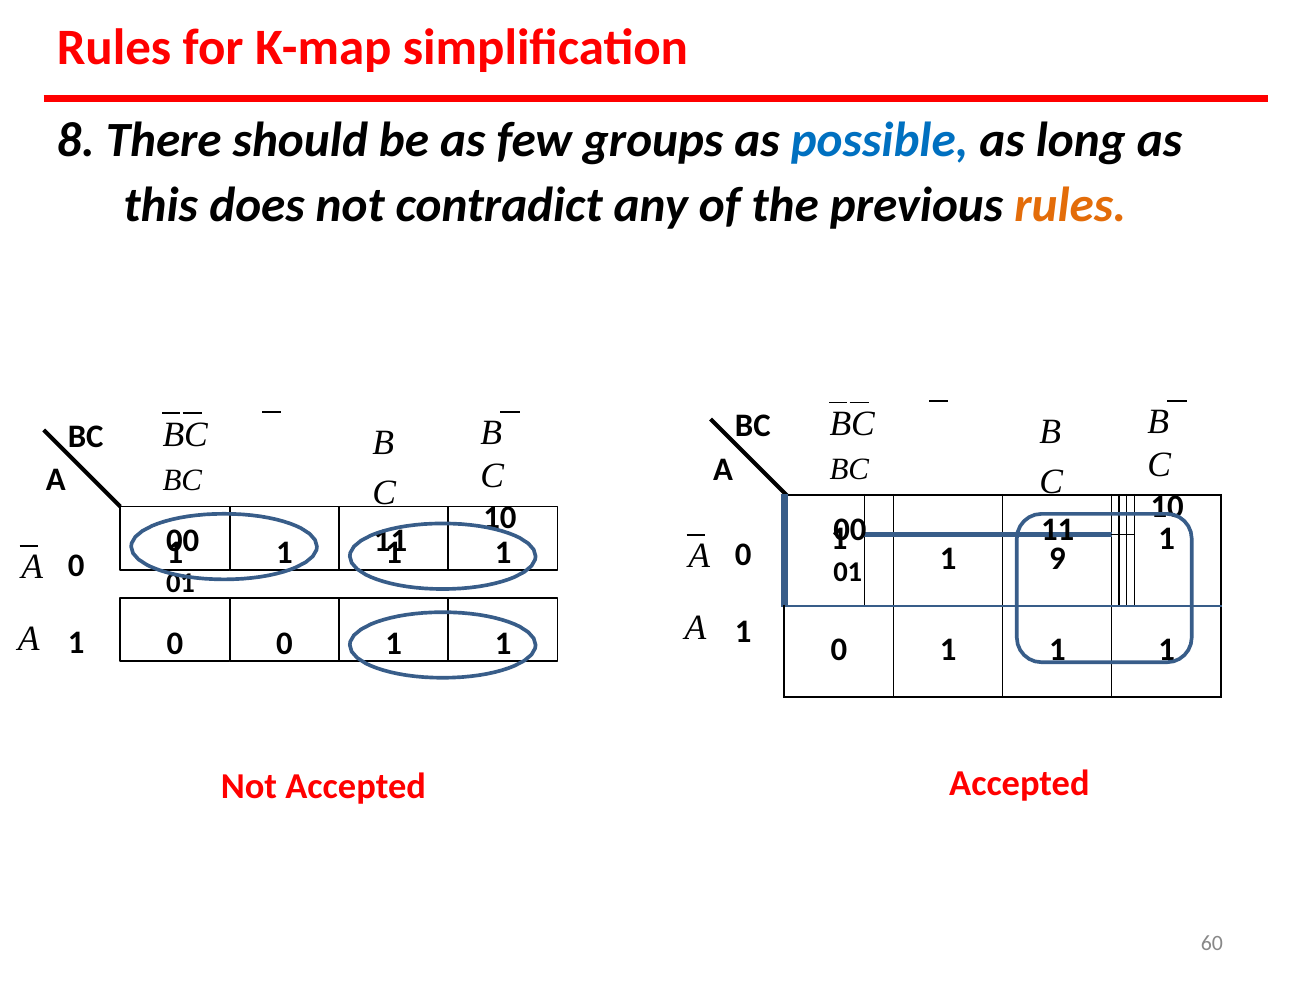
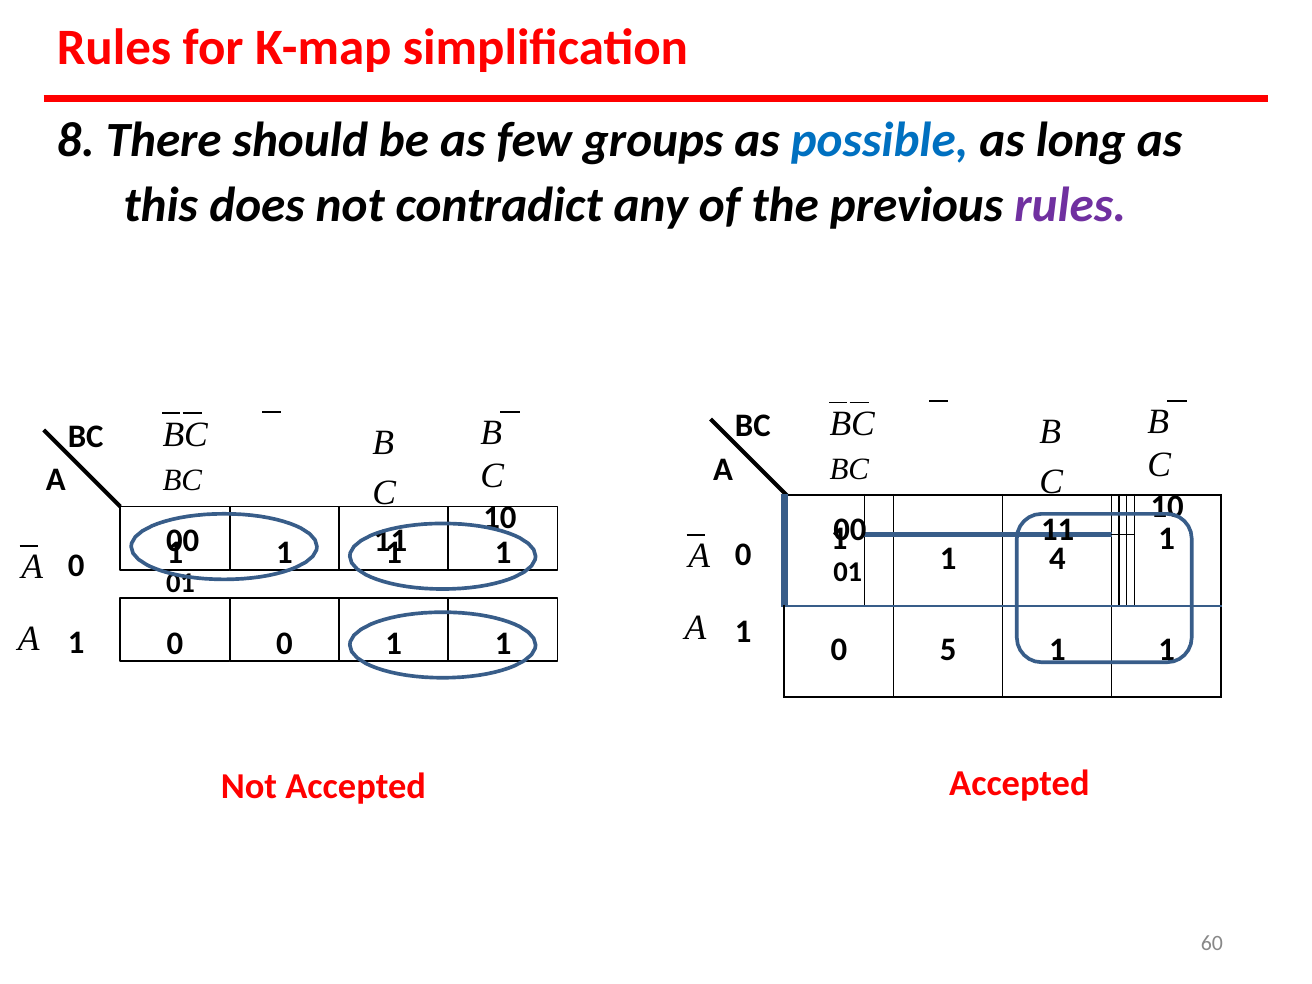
rules colour: orange -> purple (1070, 205)
9: 9 -> 4 (1058, 559)
1: 1 -> 5 (948, 650)
